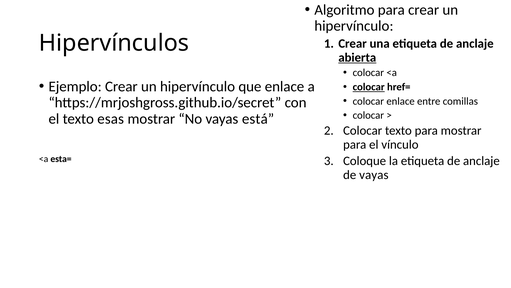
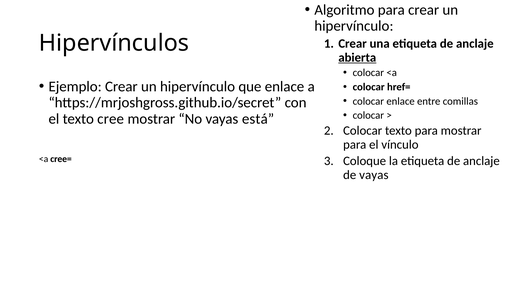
colocar underline: present -> none (369, 87)
esas: esas -> cree (111, 119)
esta=: esta= -> cree= (61, 159)
